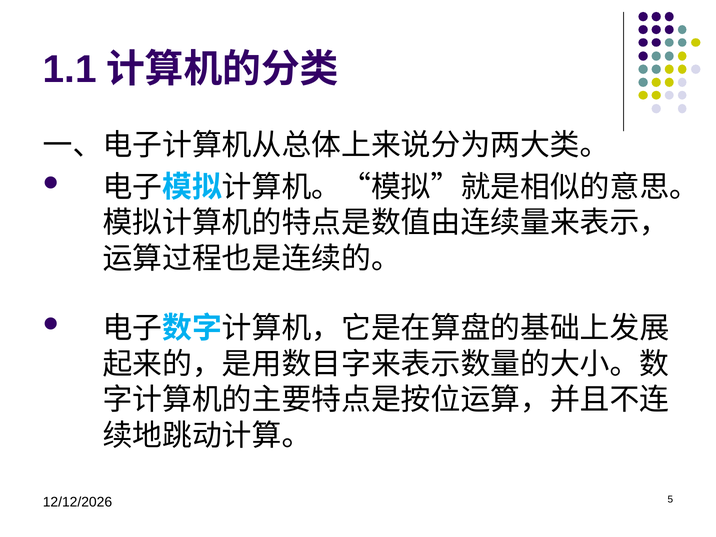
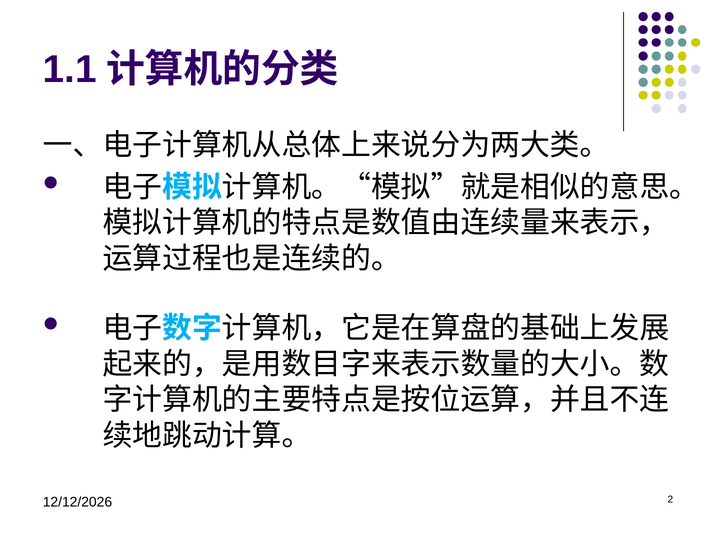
5: 5 -> 2 (670, 500)
